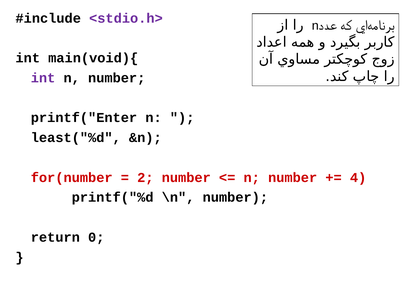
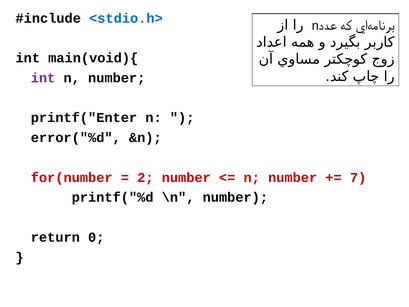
<stdio.h> colour: purple -> blue (126, 18)
least("%d: least("%d -> error("%d (76, 138)
4: 4 -> 7 (358, 177)
